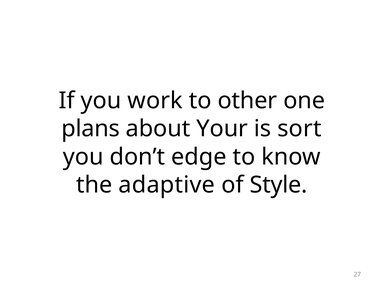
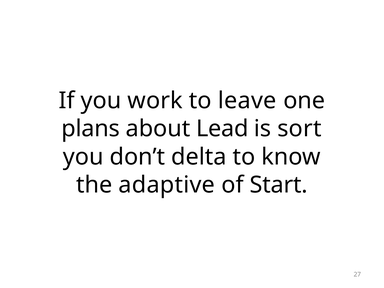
other: other -> leave (247, 101)
Your: Your -> Lead (222, 129)
edge: edge -> delta (199, 157)
Style: Style -> Start (279, 185)
